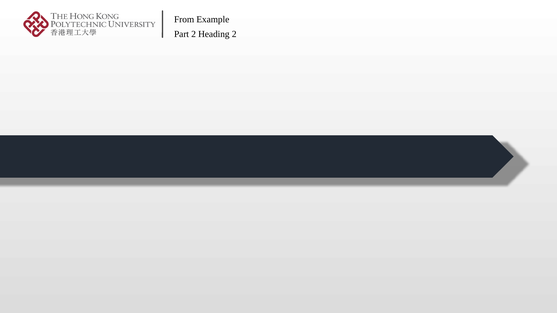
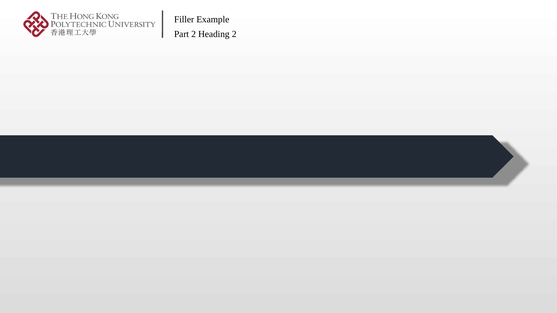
From: From -> Filler (184, 20)
